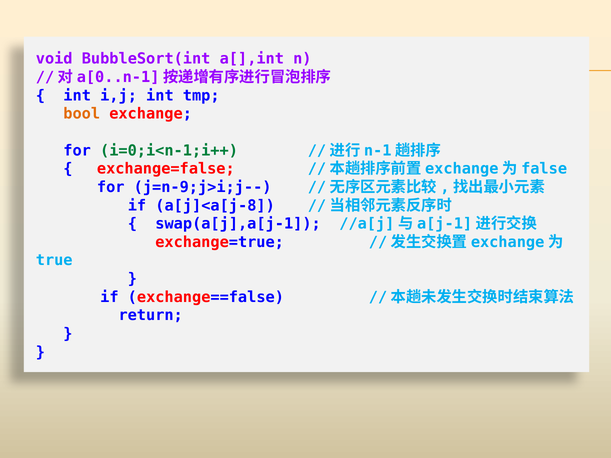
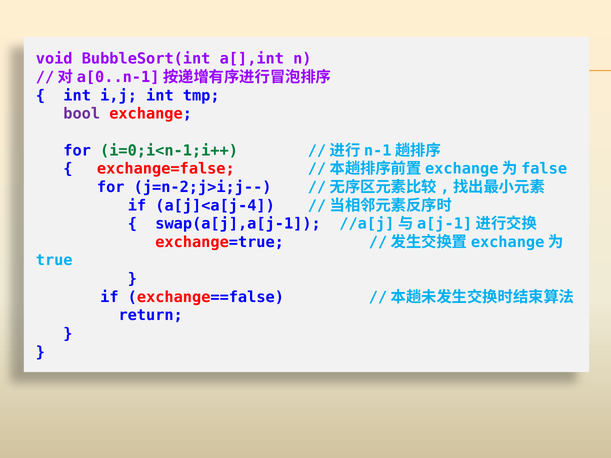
bool colour: orange -> purple (82, 114)
j=n-9;j>i;j--: j=n-9;j>i;j-- -> j=n-2;j>i;j-- (203, 187)
a[j]<a[j-8: a[j]<a[j-8 -> a[j]<a[j-4 (215, 206)
